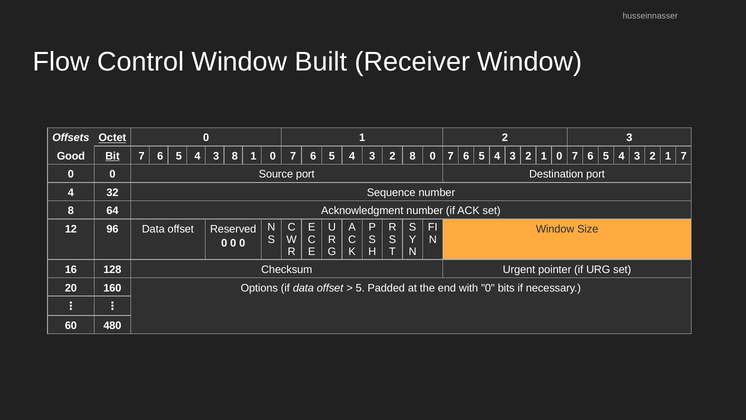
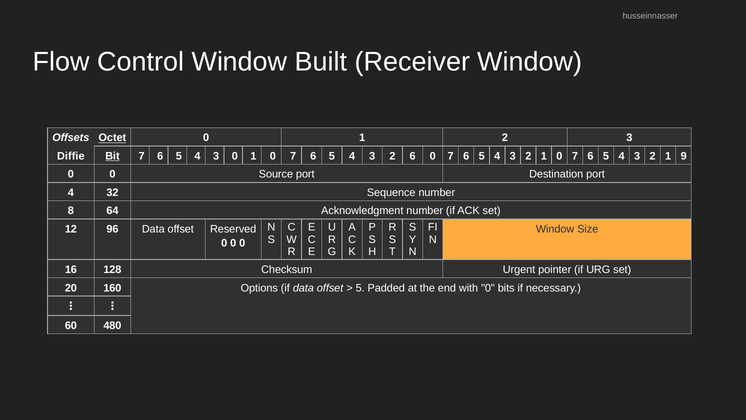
Good: Good -> Diffie (71, 156)
3 8: 8 -> 0 (235, 156)
2 8: 8 -> 6 (413, 156)
1 7: 7 -> 9 (684, 156)
